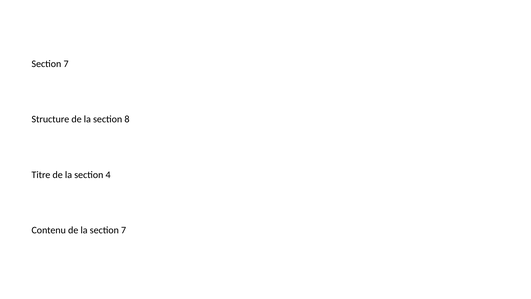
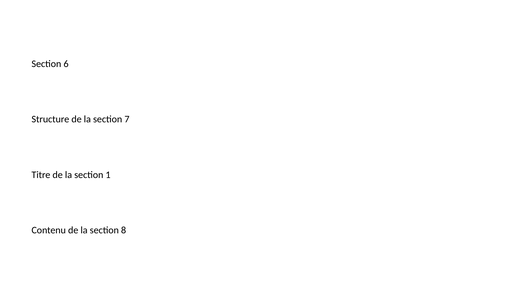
7: 7 -> 6 (66, 64)
8: 8 -> 7 (127, 119)
4: 4 -> 1 (108, 175)
la section 7: 7 -> 8 (124, 230)
